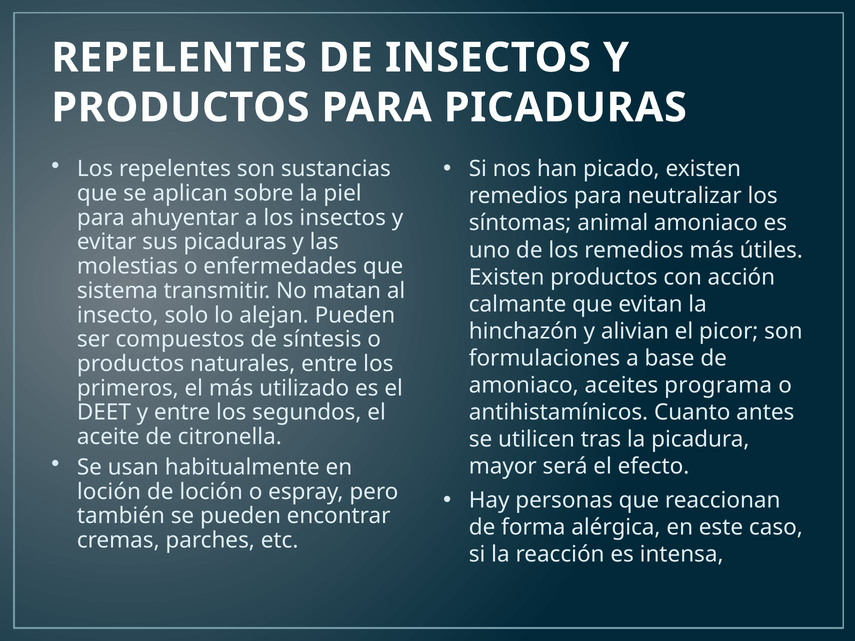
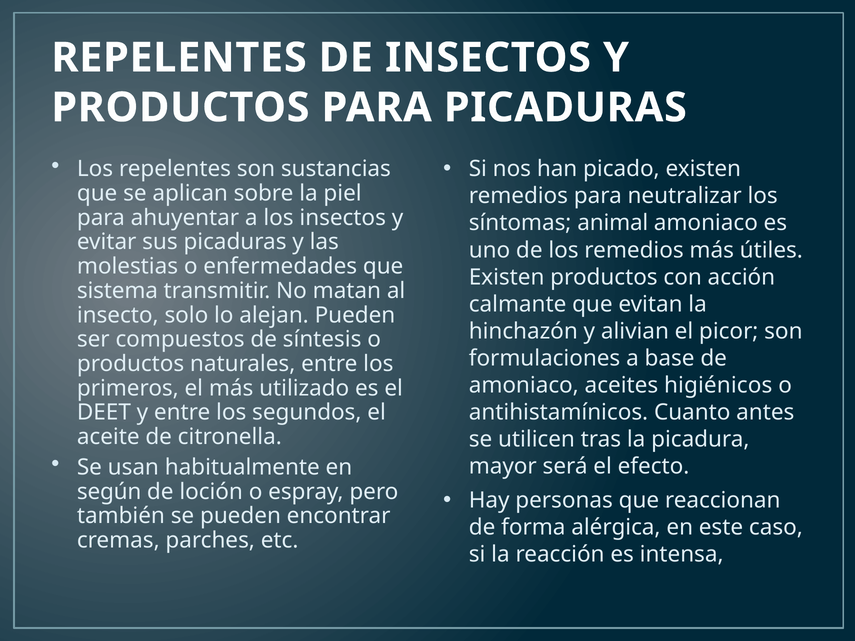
programa: programa -> higiénicos (718, 386)
loción: loción -> según (109, 492)
